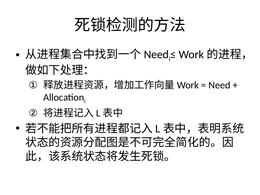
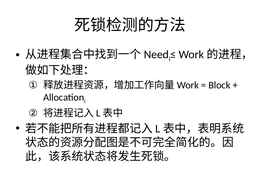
Need: Need -> Block (219, 85)
